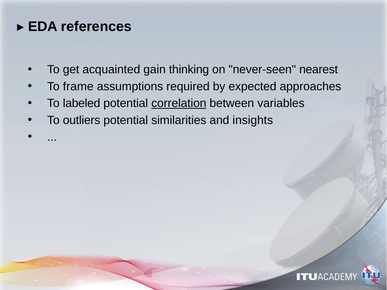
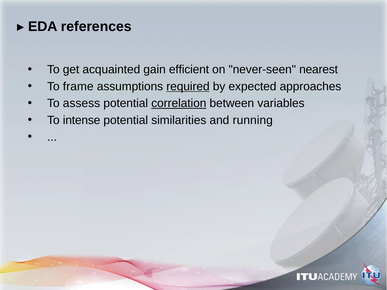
thinking: thinking -> efficient (189, 70)
required underline: none -> present (188, 86)
labeled: labeled -> assess (81, 103)
outliers: outliers -> intense (82, 120)
insights: insights -> running (253, 120)
